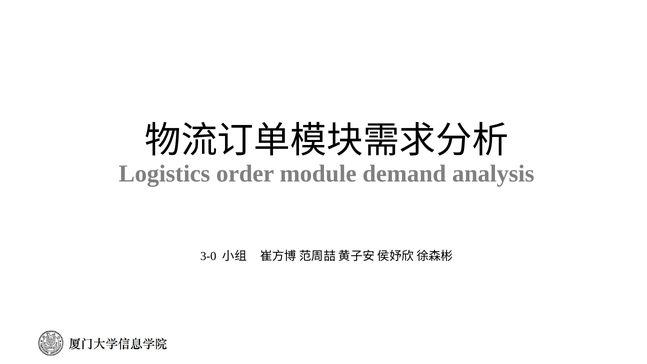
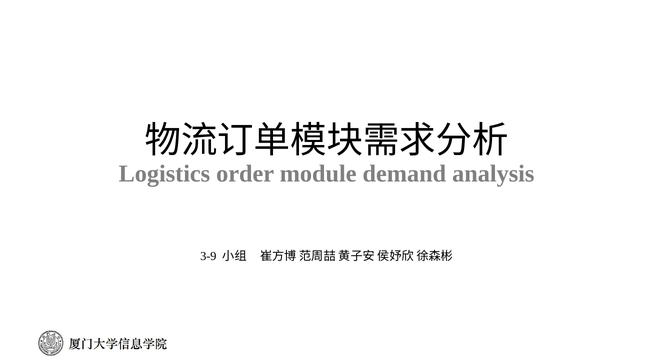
3-0: 3-0 -> 3-9 (208, 256)
